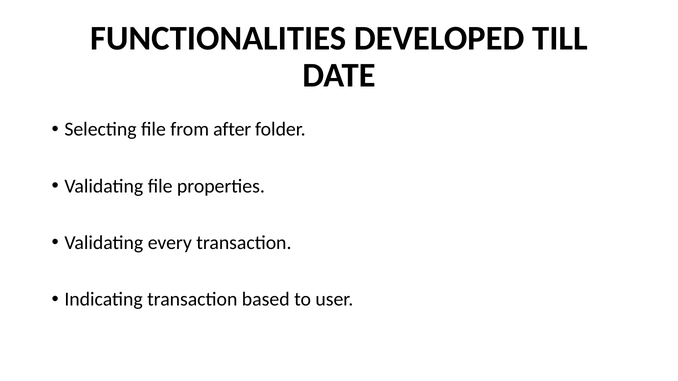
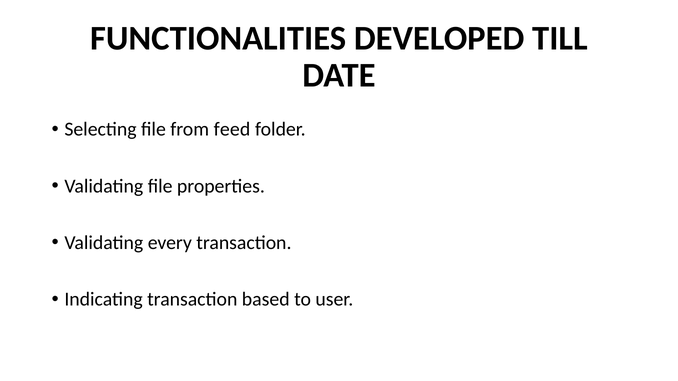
after: after -> feed (232, 129)
